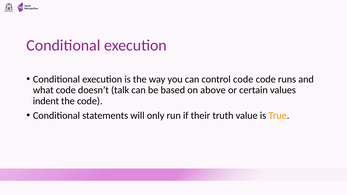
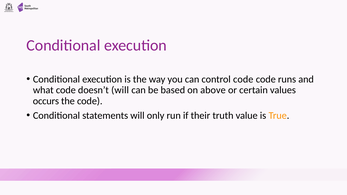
doesn’t talk: talk -> will (120, 90)
indent: indent -> occurs (46, 101)
